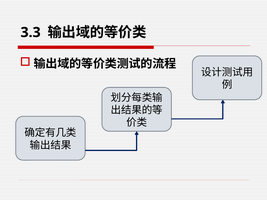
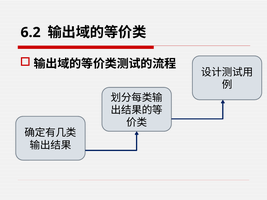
3.3: 3.3 -> 6.2 (31, 32)
